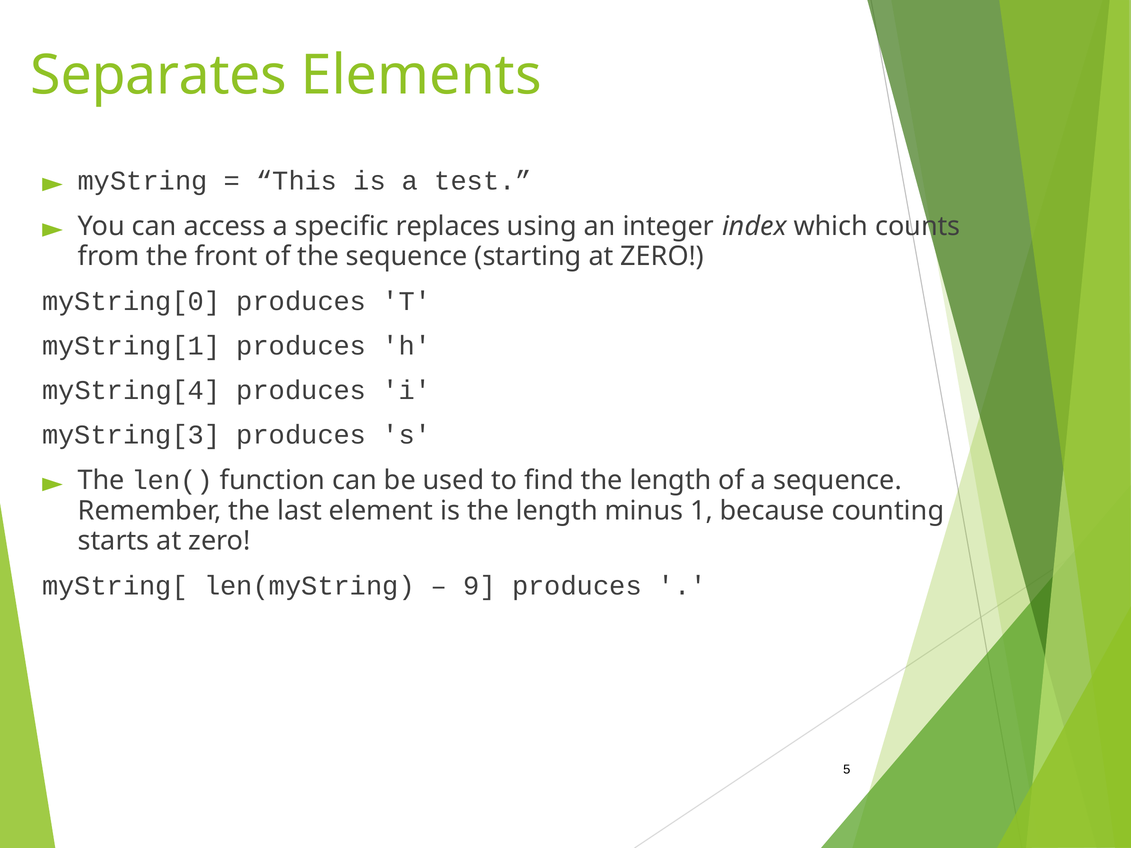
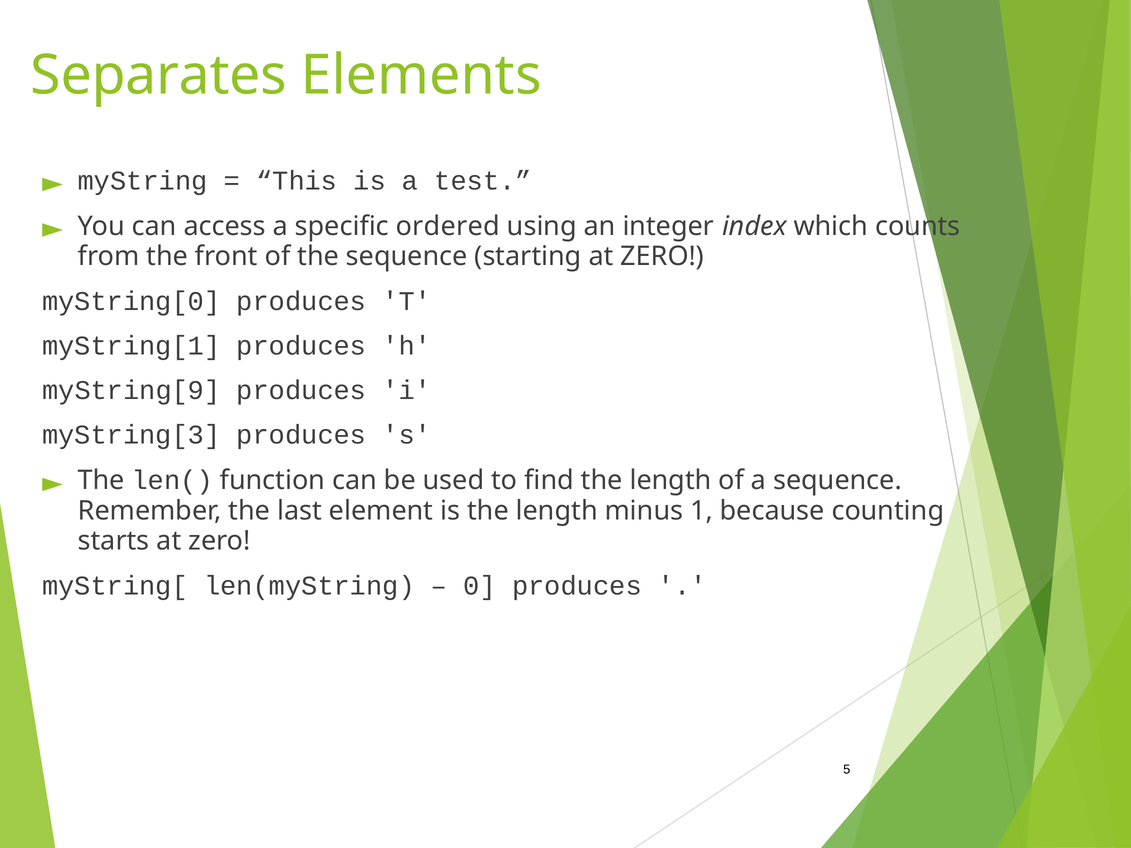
replaces: replaces -> ordered (448, 226)
myString[4: myString[4 -> myString[9 (131, 391)
9: 9 -> 0 (480, 586)
